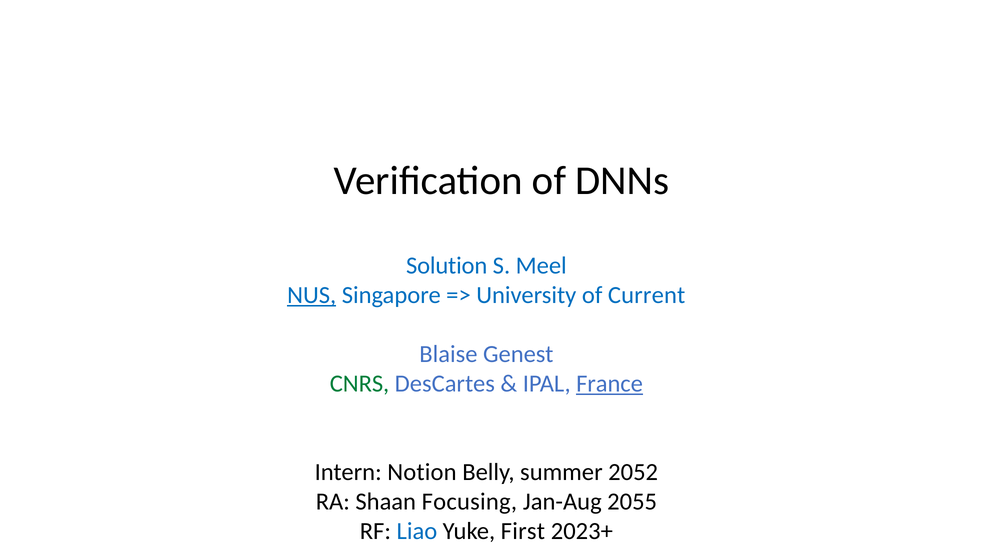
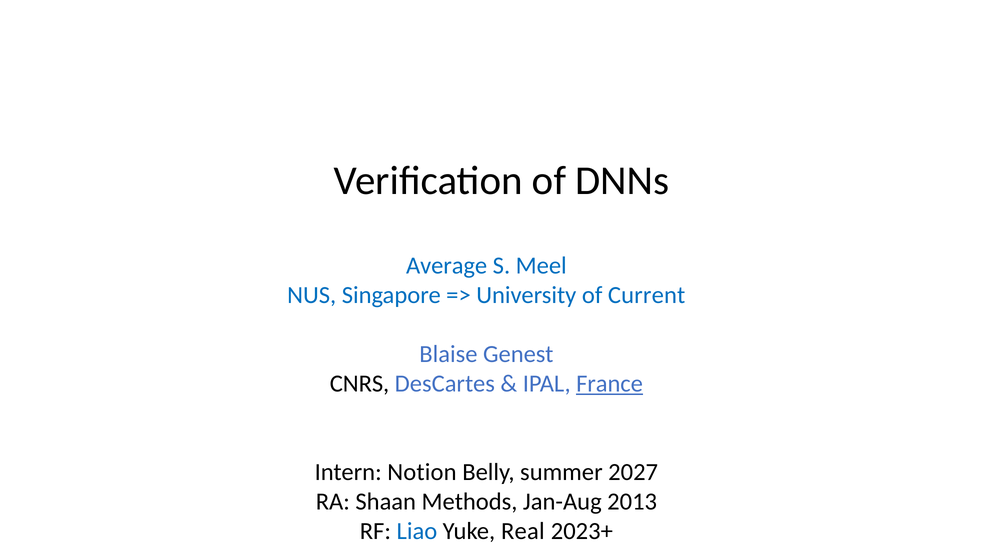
Solution: Solution -> Average (447, 265)
NUS underline: present -> none (312, 295)
CNRS colour: green -> black (360, 383)
2052: 2052 -> 2027 (633, 472)
Focusing: Focusing -> Methods (469, 501)
2055: 2055 -> 2013 (632, 501)
First: First -> Real (523, 531)
